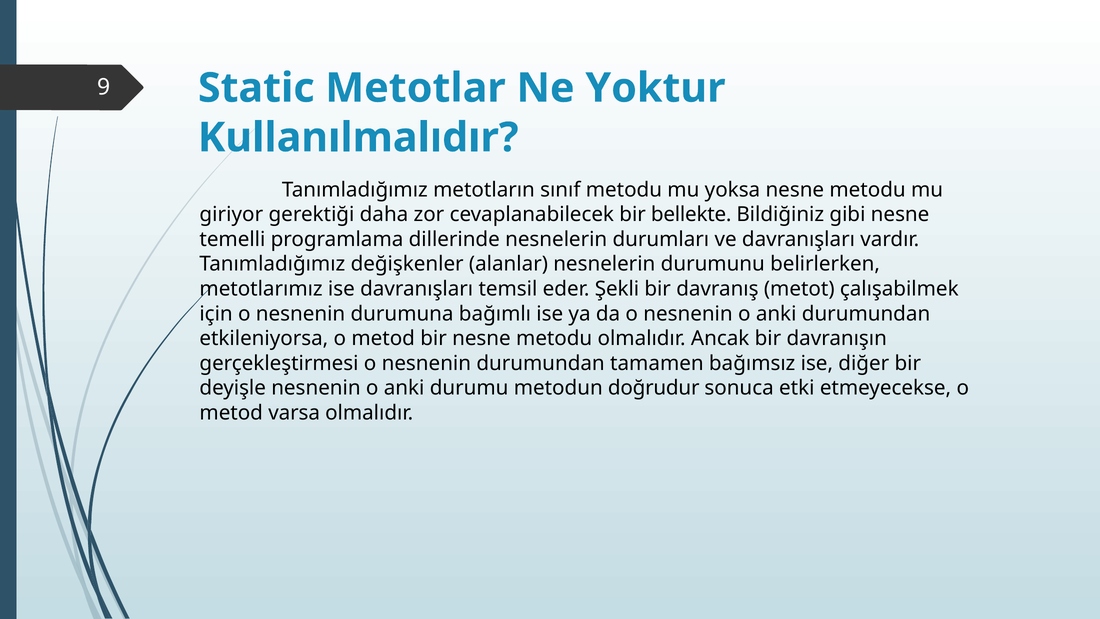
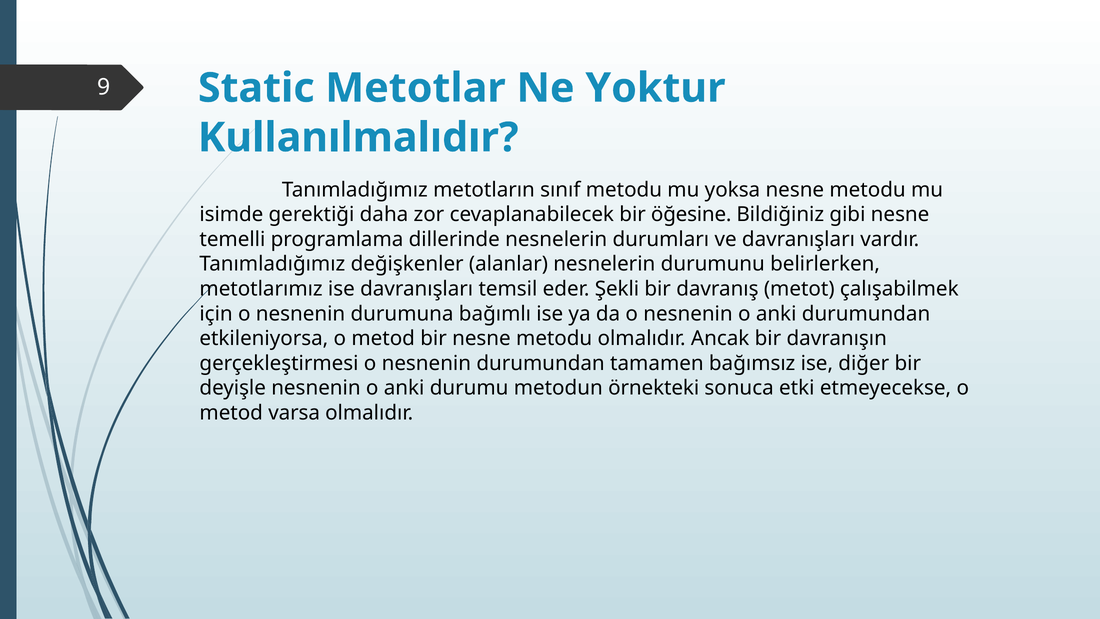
giriyor: giriyor -> isimde (231, 215)
bellekte: bellekte -> öğesine (691, 215)
doğrudur: doğrudur -> örnekteki (654, 388)
